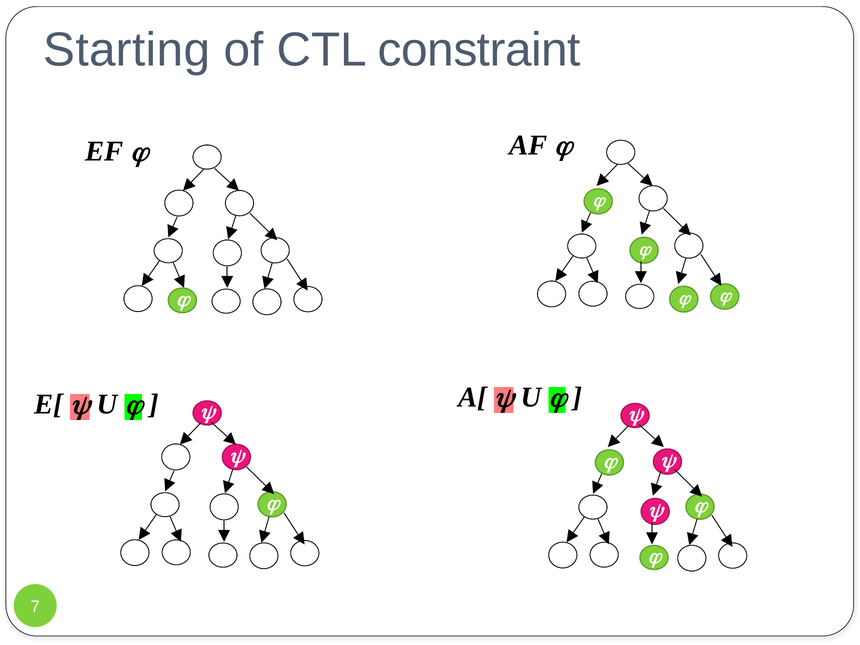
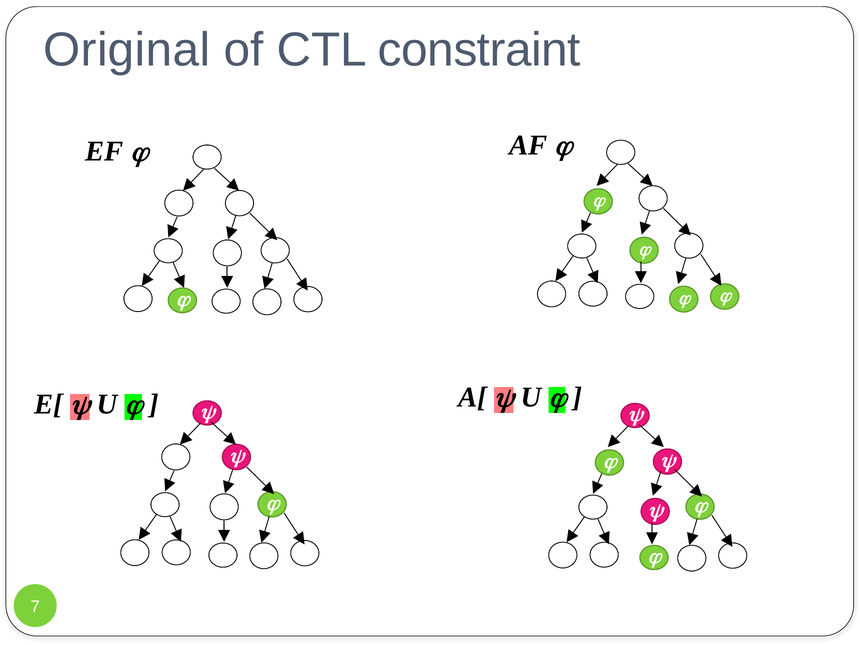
Starting: Starting -> Original (127, 50)
